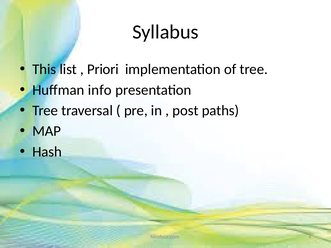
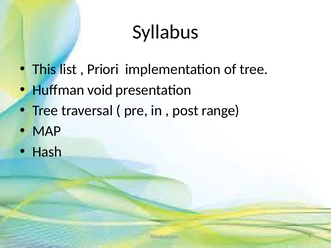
info: info -> void (100, 90)
paths: paths -> range (221, 111)
